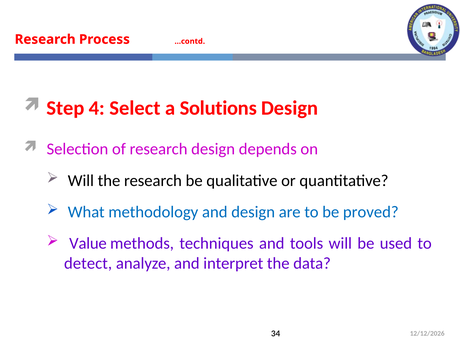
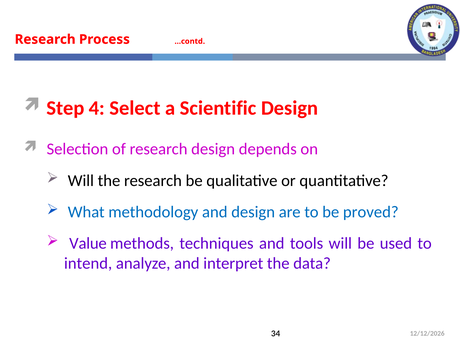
Solutions: Solutions -> Scientific (218, 108)
detect: detect -> intend (88, 263)
